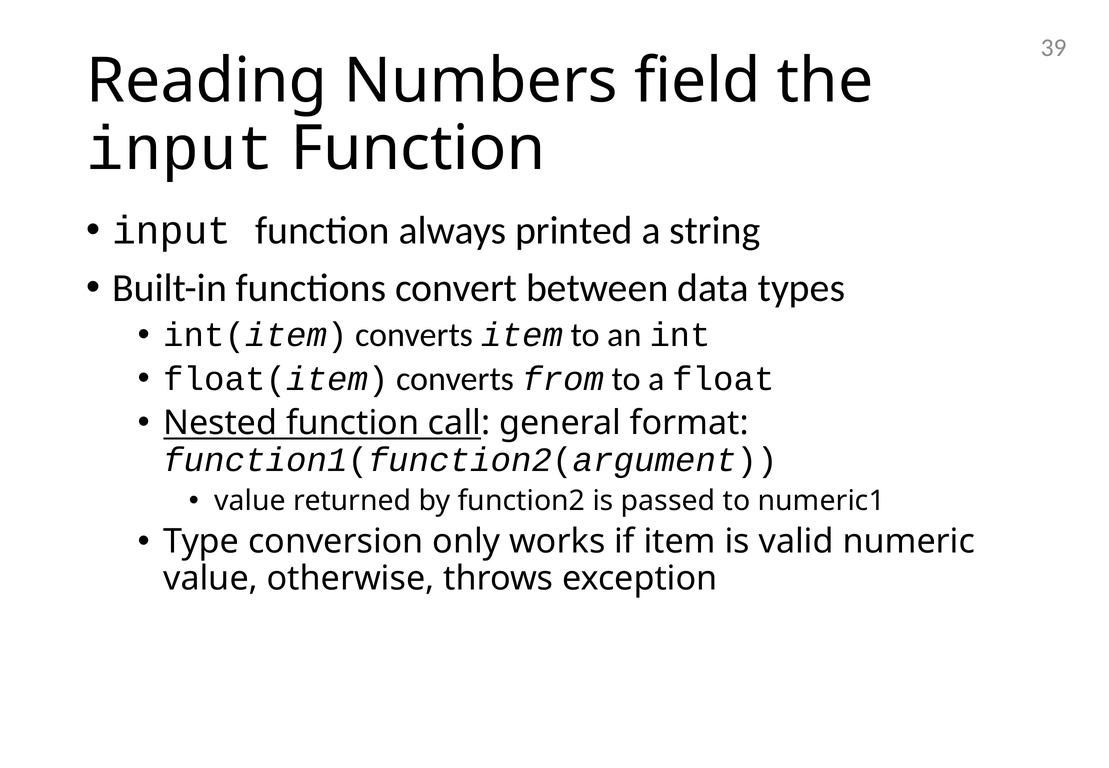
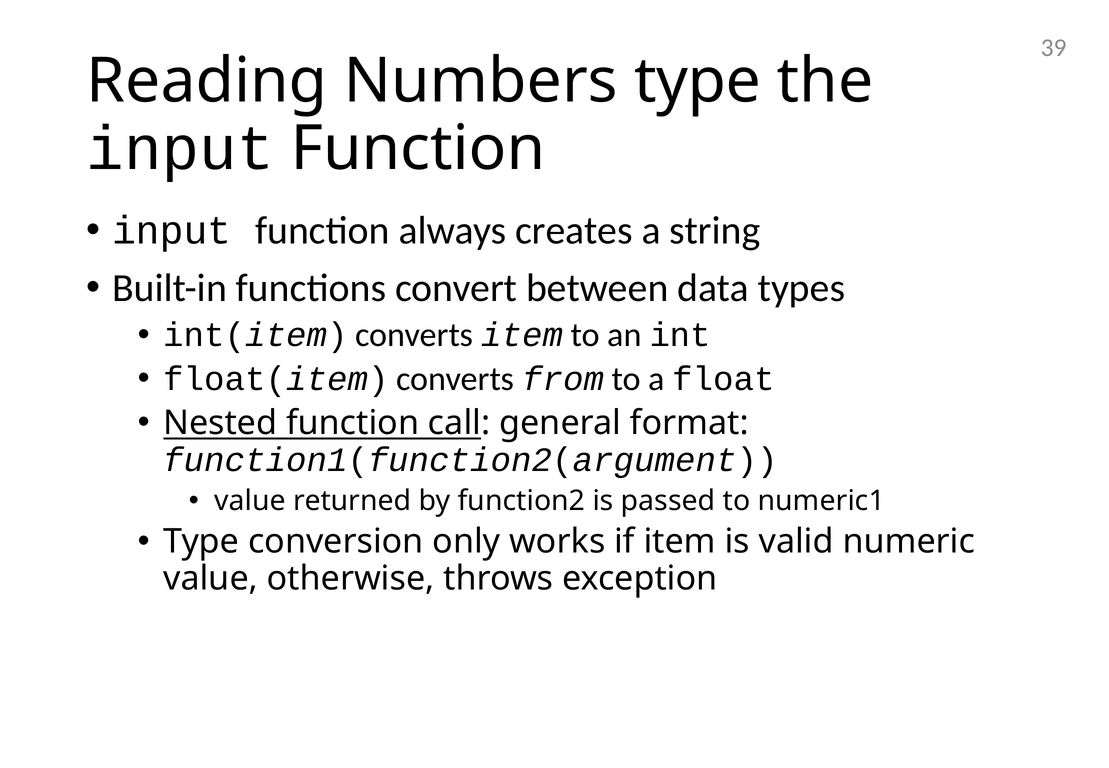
Numbers field: field -> type (698, 81)
printed: printed -> creates (574, 231)
